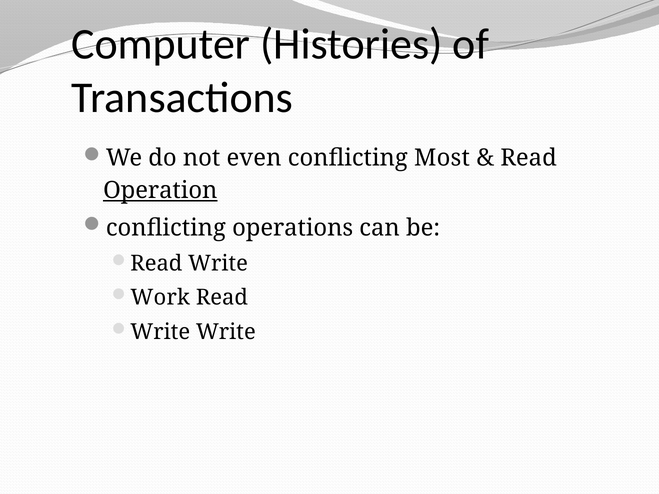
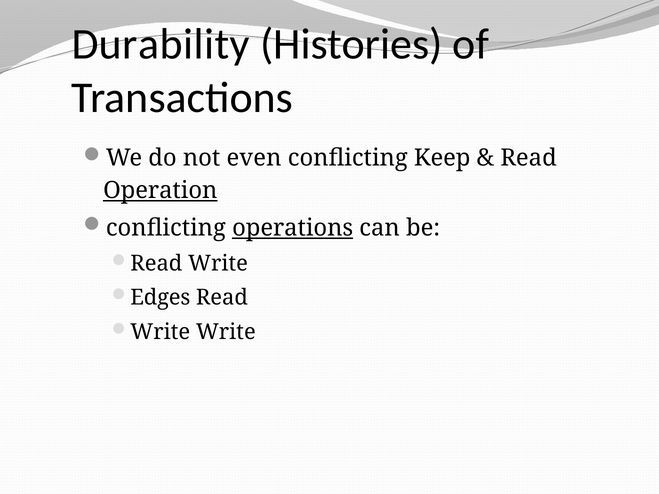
Computer: Computer -> Durability (161, 44)
Most: Most -> Keep (442, 158)
operations underline: none -> present (293, 228)
Work: Work -> Edges (160, 298)
